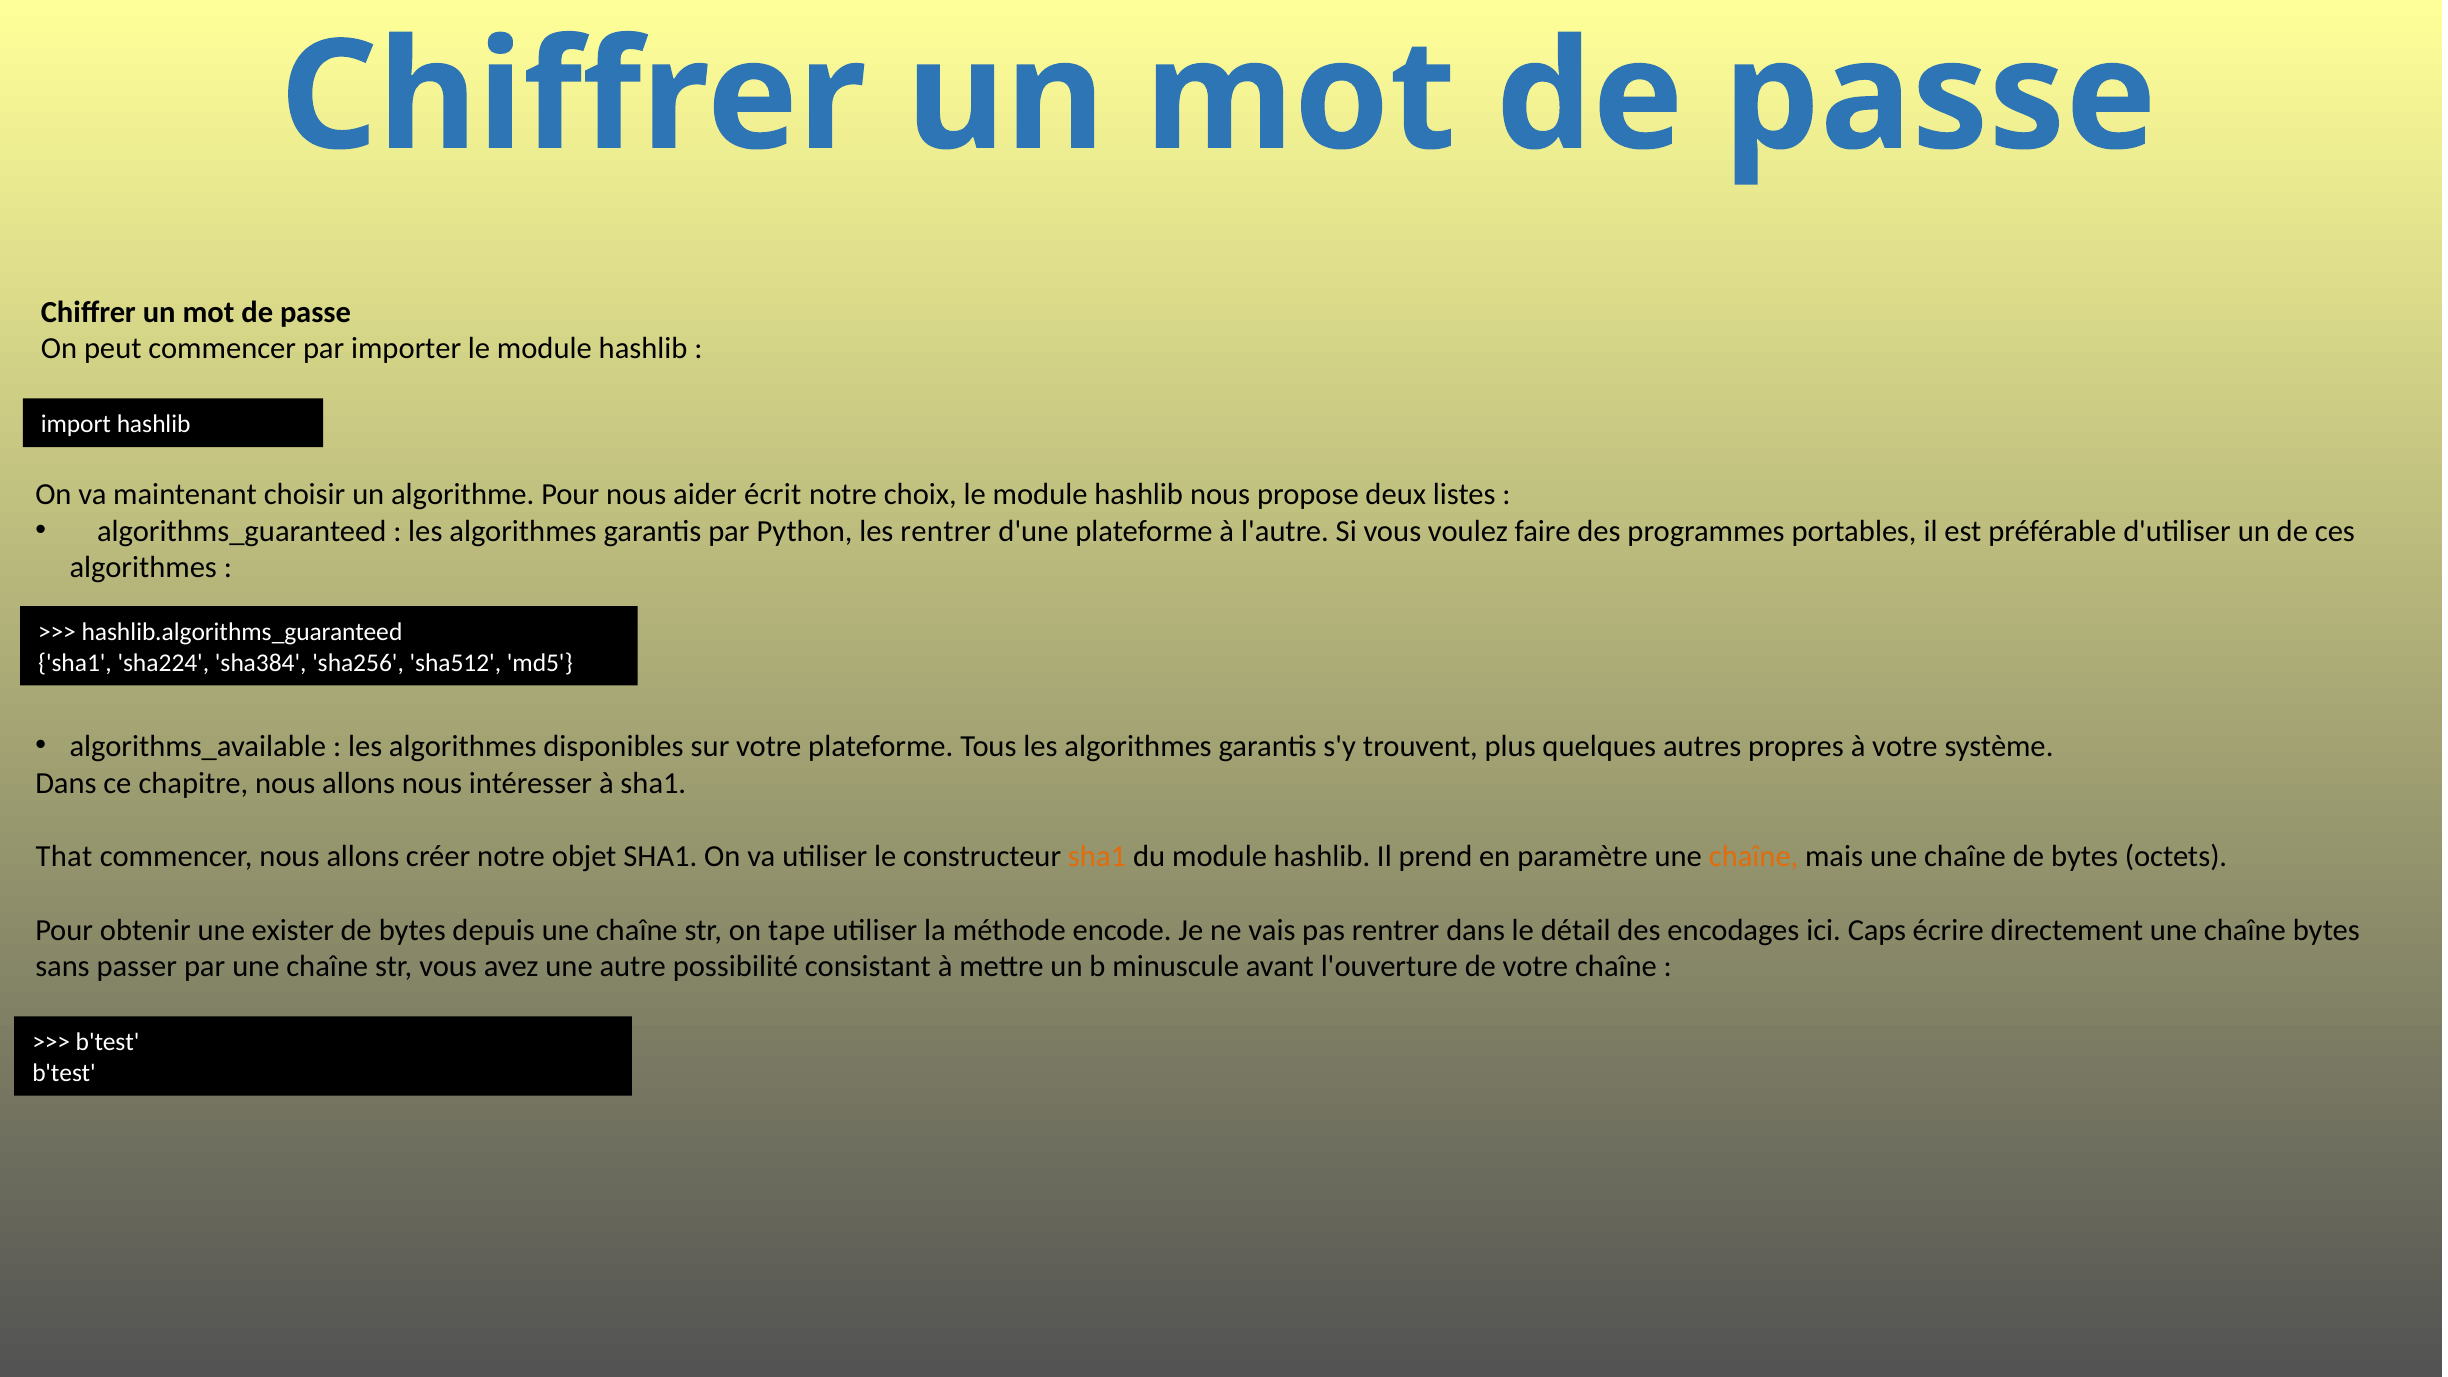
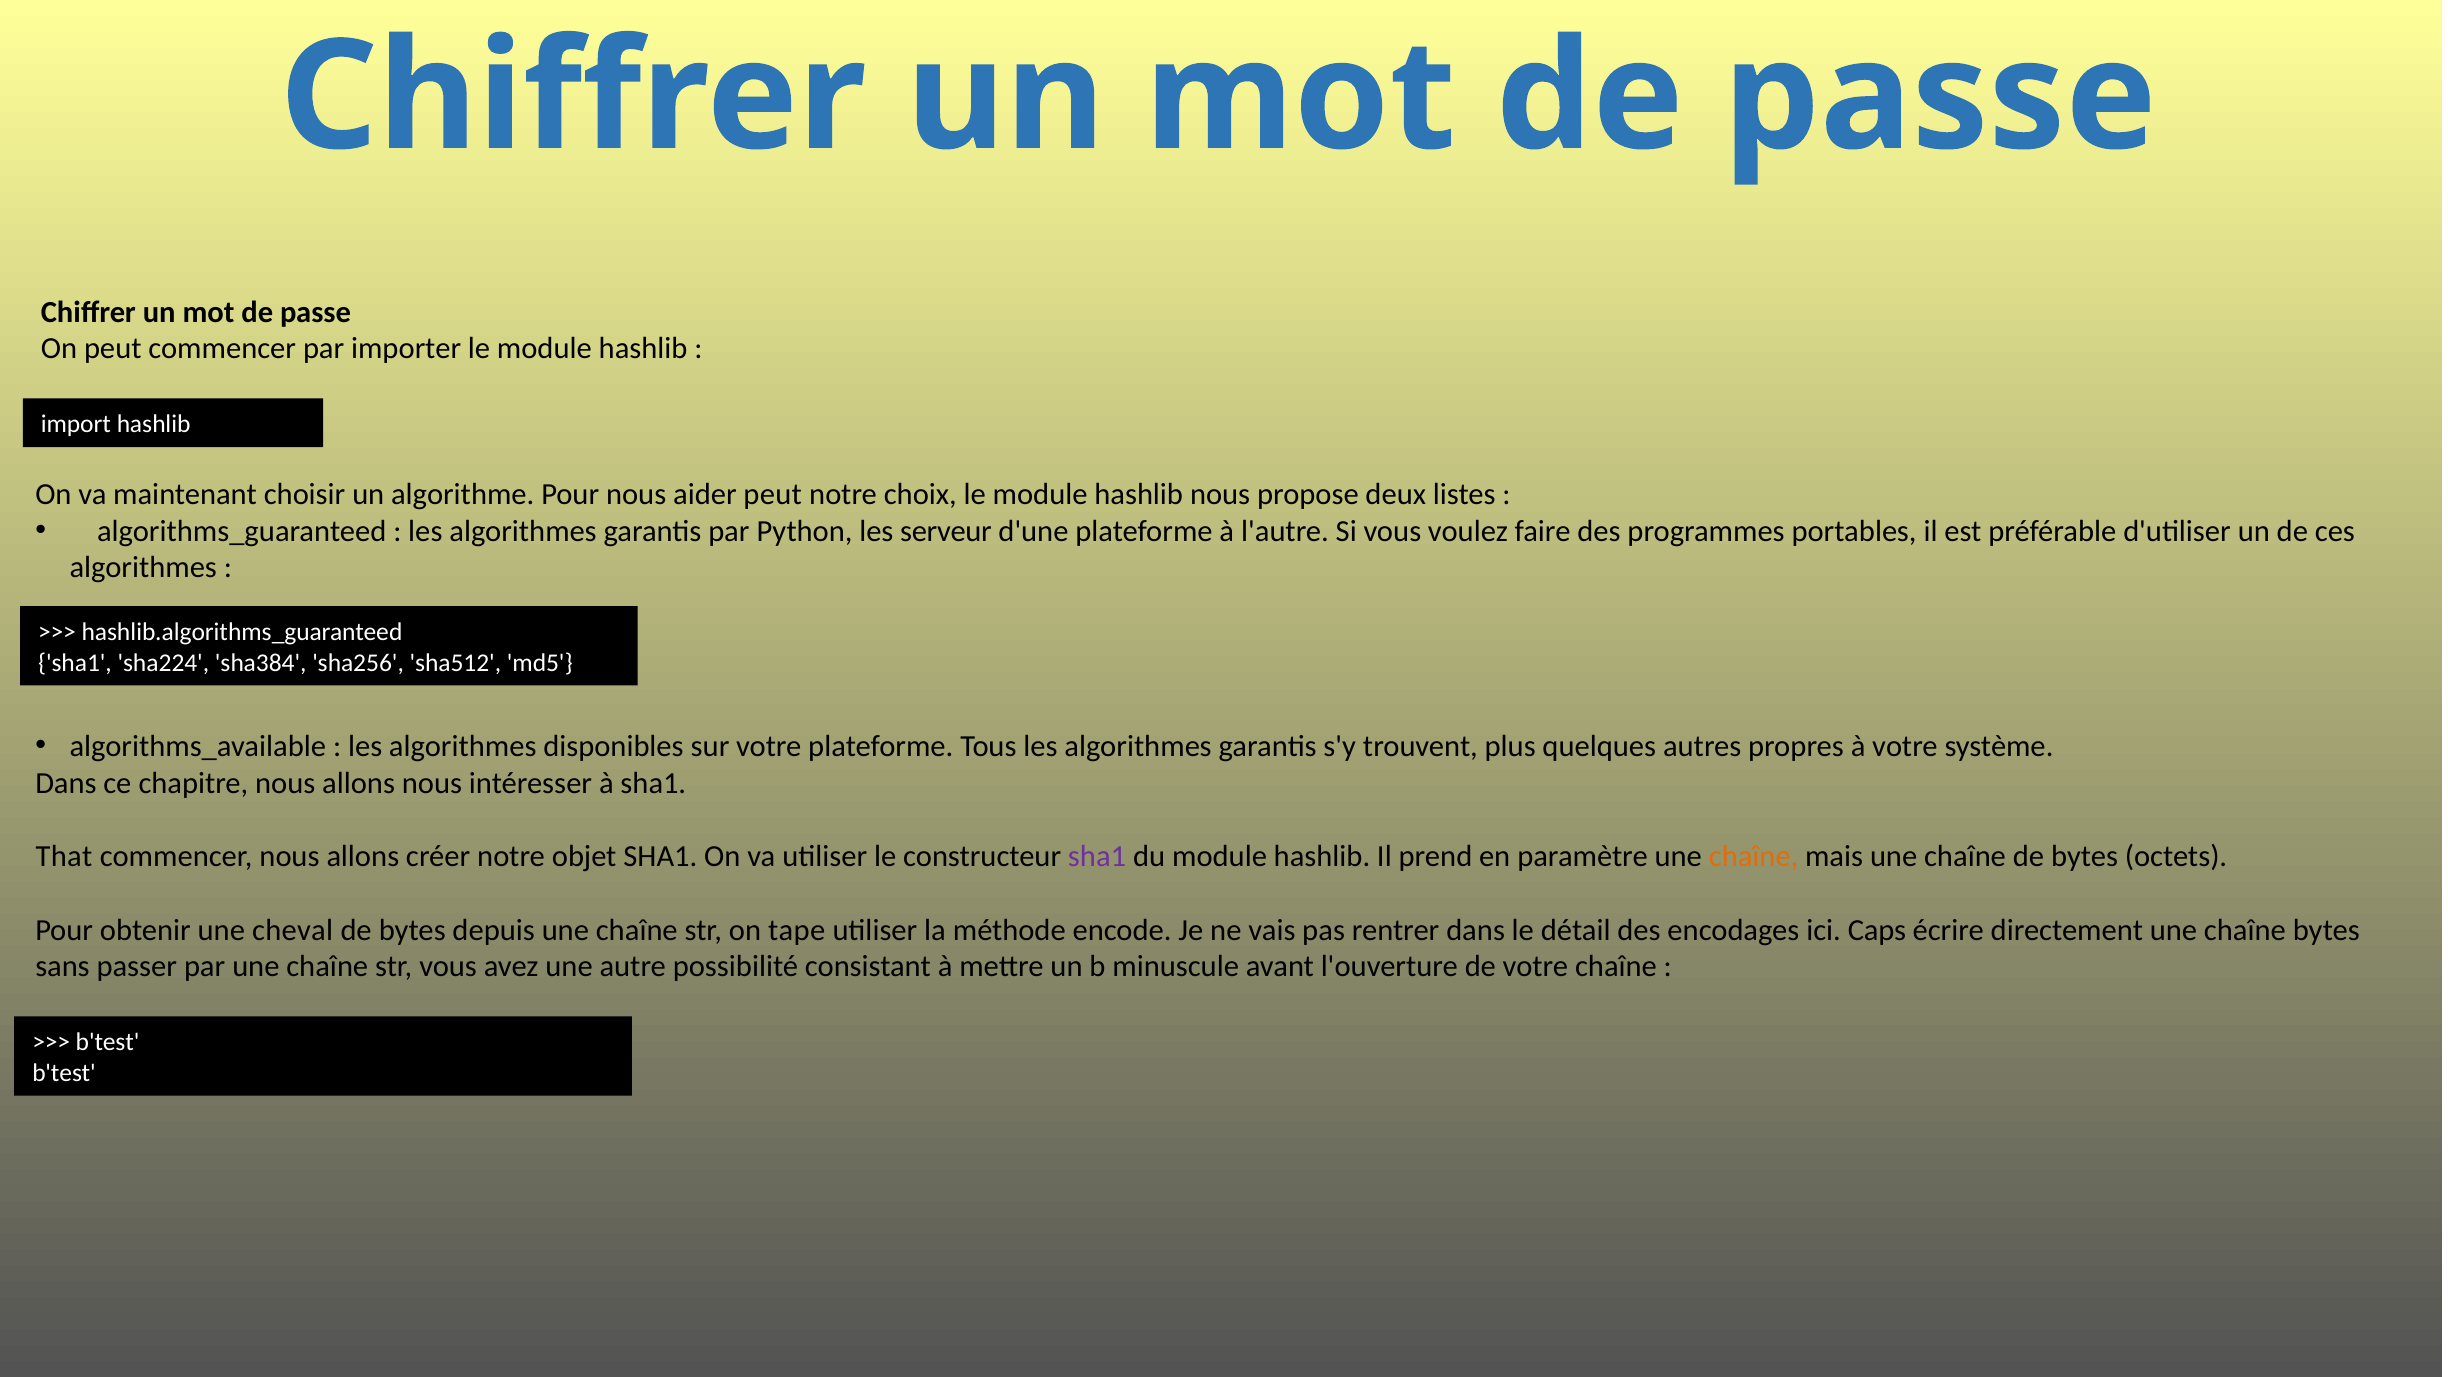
aider écrit: écrit -> peut (773, 494)
les rentrer: rentrer -> serveur (946, 531)
sha1 colour: orange -> purple (1097, 857)
exister: exister -> cheval (293, 930)
